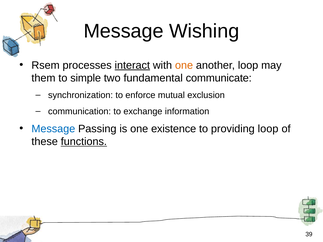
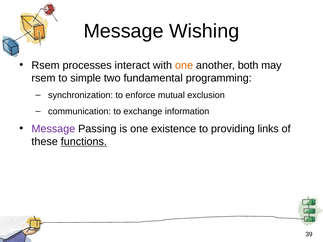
interact underline: present -> none (132, 65)
another loop: loop -> both (248, 65)
them: them -> rsem (43, 78)
communicate: communicate -> programming (219, 78)
Message colour: blue -> purple (53, 129)
providing loop: loop -> links (268, 129)
